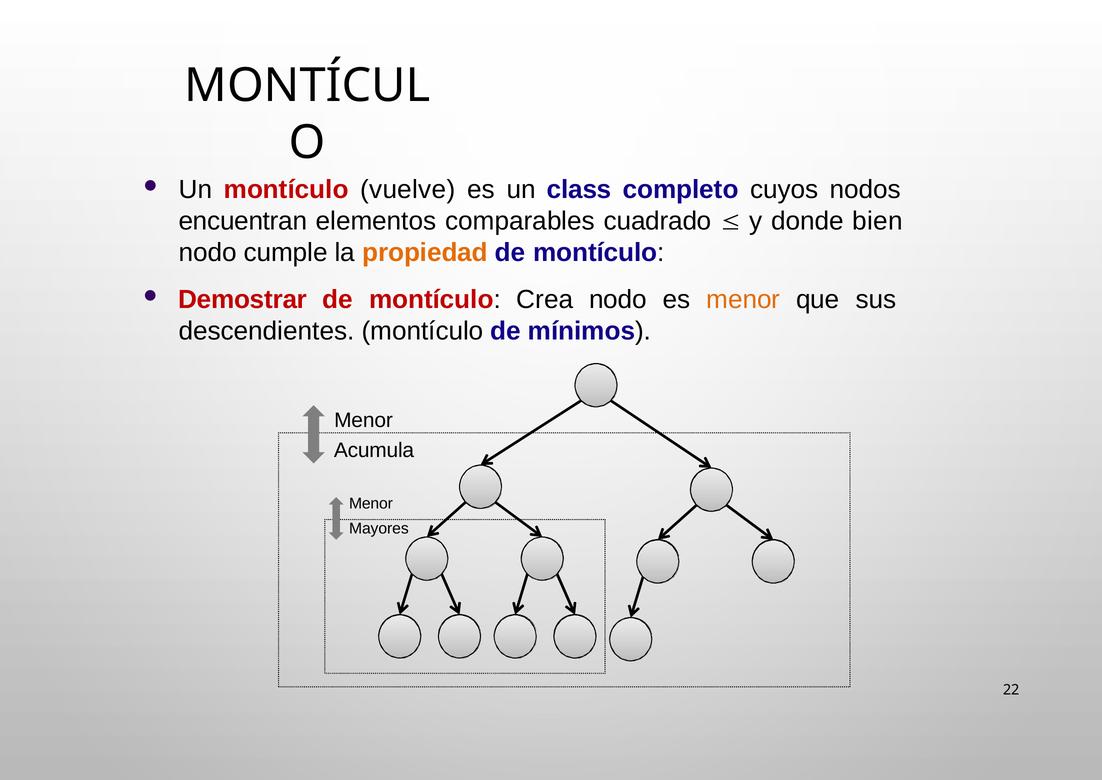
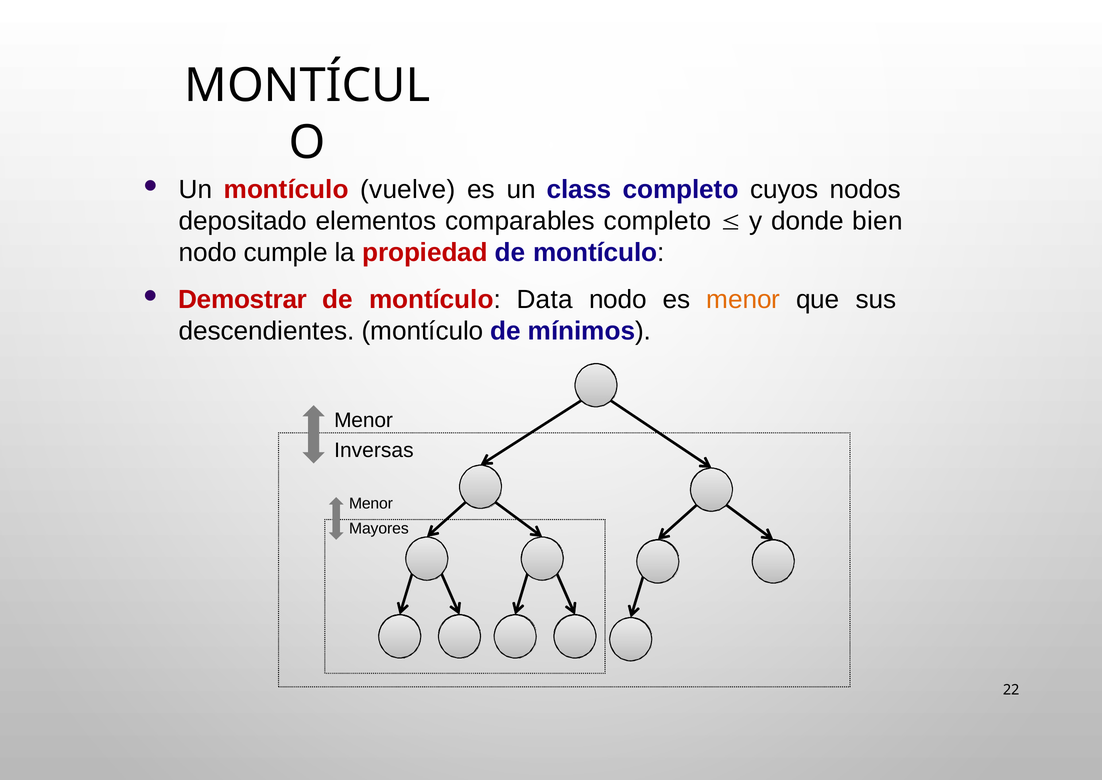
encuentran: encuentran -> depositado (243, 221)
comparables cuadrado: cuadrado -> completo (657, 221)
propiedad colour: orange -> red (425, 252)
Crea: Crea -> Data (545, 300)
Acumula: Acumula -> Inversas (374, 450)
